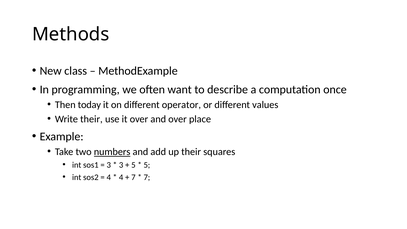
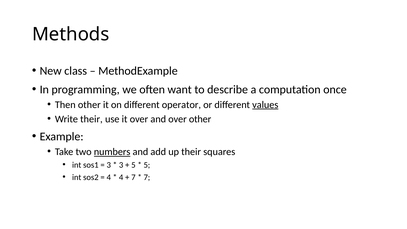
Then today: today -> other (89, 105)
values underline: none -> present (265, 105)
over place: place -> other (200, 119)
